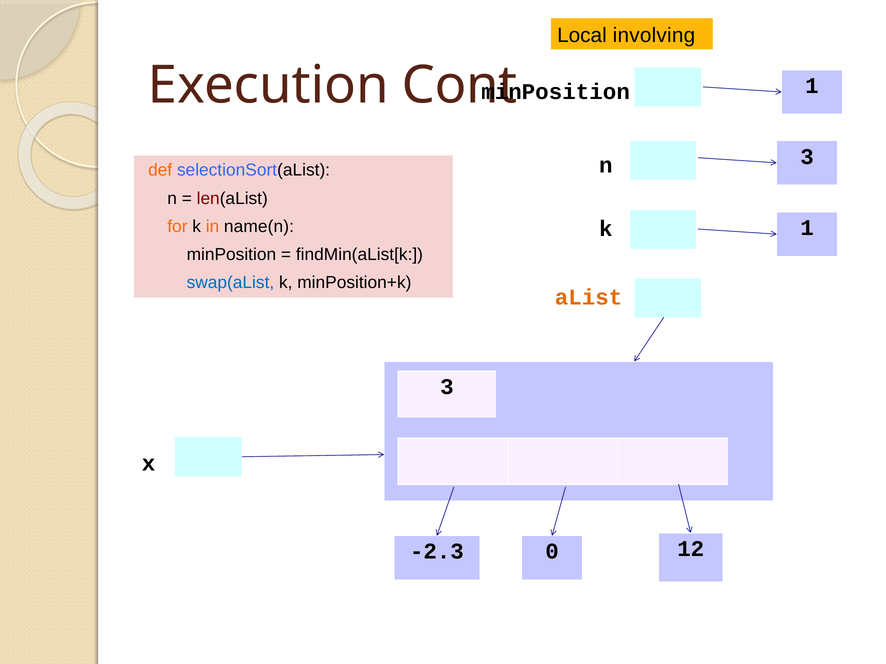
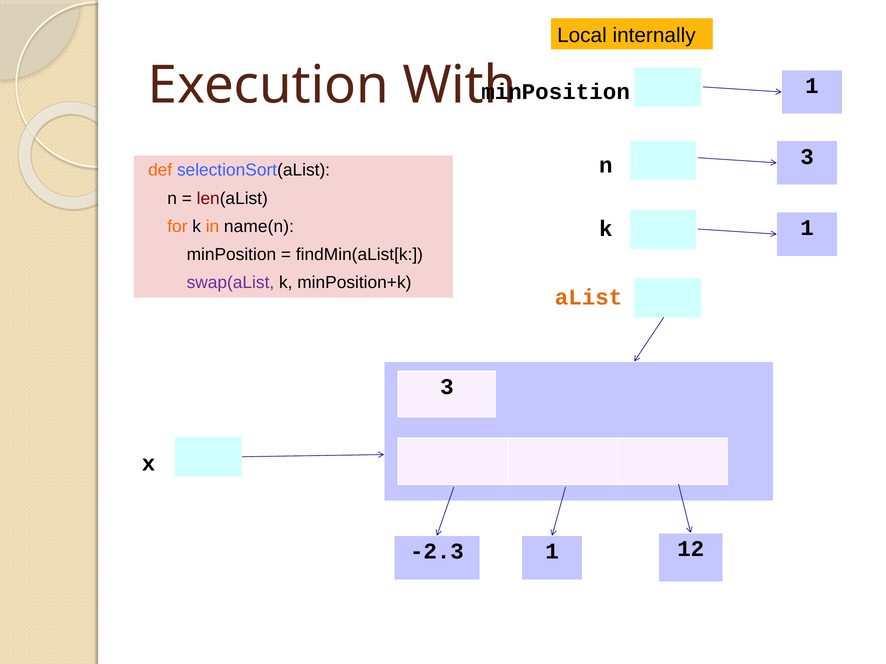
involving: involving -> internally (654, 35)
Cont: Cont -> With (459, 86)
swap(aList colour: blue -> purple (230, 283)
-2.3 0: 0 -> 1 (552, 552)
